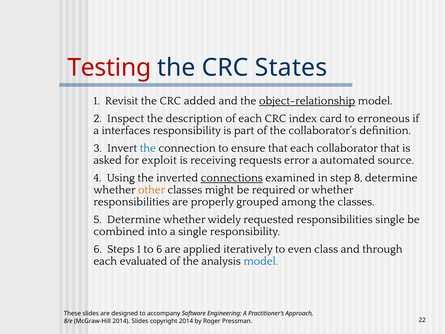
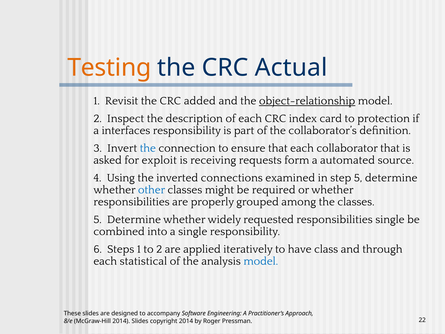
Testing colour: red -> orange (109, 67)
States: States -> Actual (291, 67)
erroneous: erroneous -> protection (384, 118)
error: error -> form (297, 160)
connections underline: present -> none (232, 178)
step 8: 8 -> 5 (358, 178)
other colour: orange -> blue (152, 190)
to 6: 6 -> 2 (159, 249)
even: even -> have (300, 249)
evaluated: evaluated -> statistical (143, 261)
